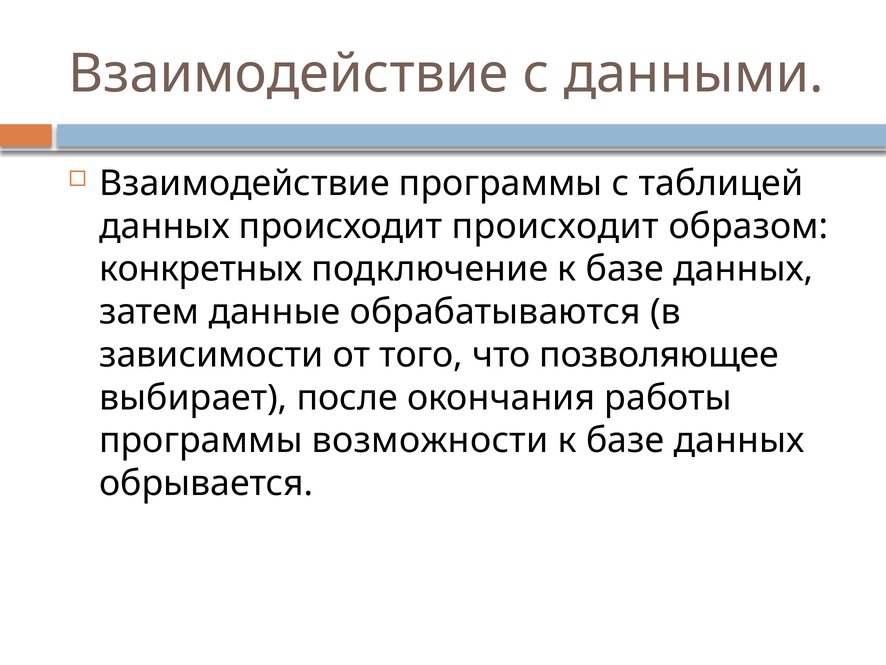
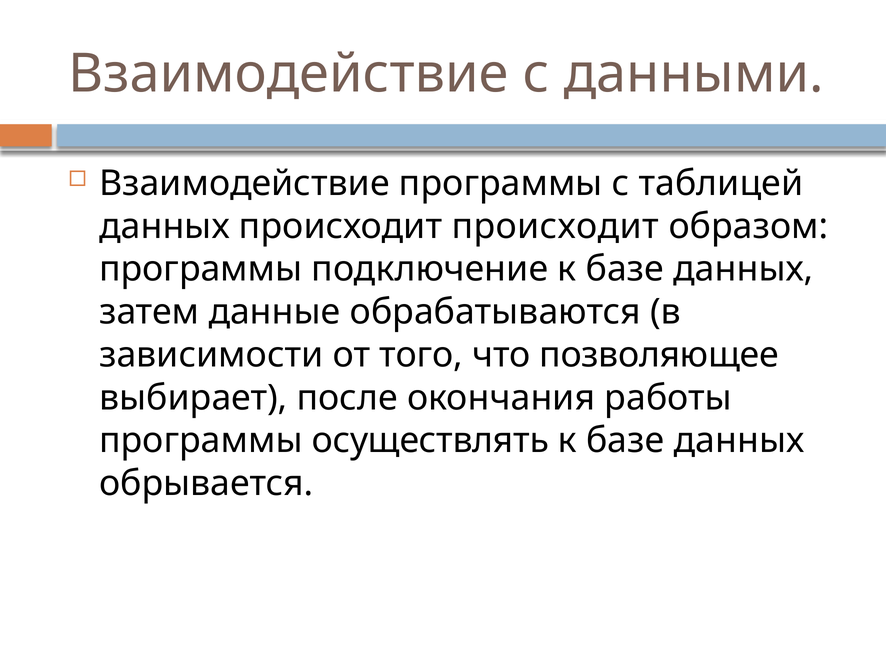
конкретных: конкретных -> программы (201, 269)
возможности: возможности -> осуществлять (430, 440)
